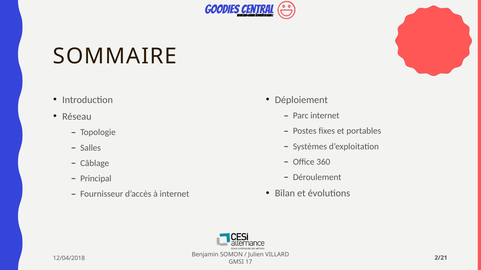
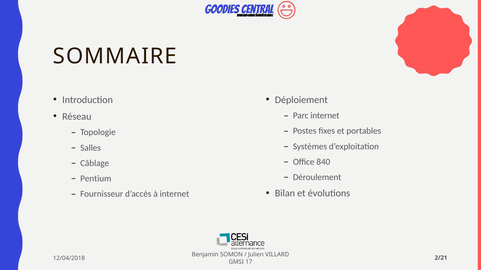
360: 360 -> 840 (323, 162)
Principal: Principal -> Pentium (96, 179)
